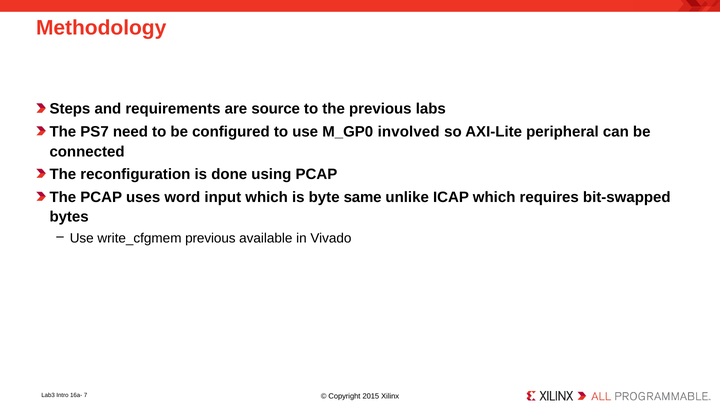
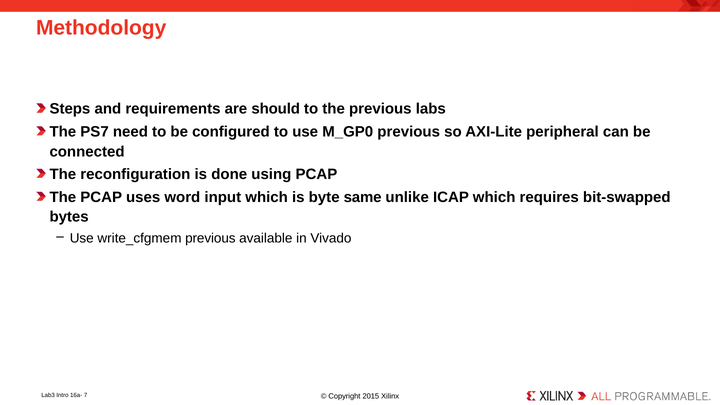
source: source -> should (276, 109)
M_GP0 involved: involved -> previous (409, 132)
